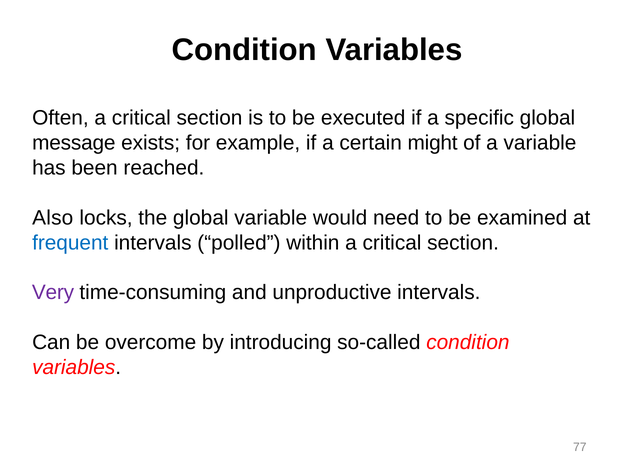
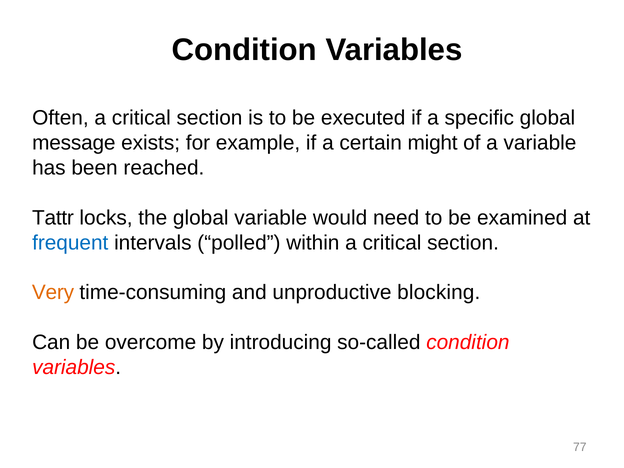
Also: Also -> Tattr (53, 218)
Very colour: purple -> orange (53, 293)
unproductive intervals: intervals -> blocking (439, 293)
